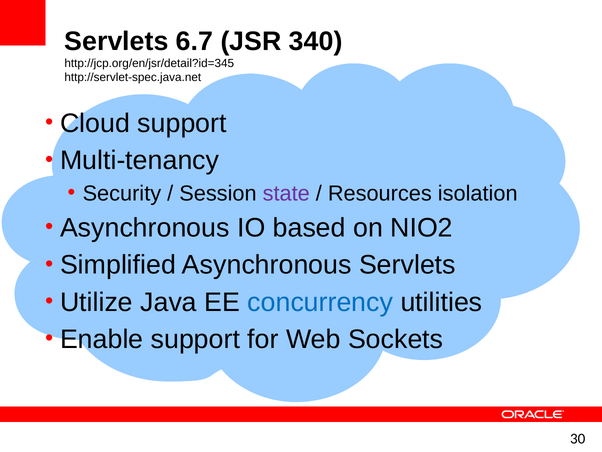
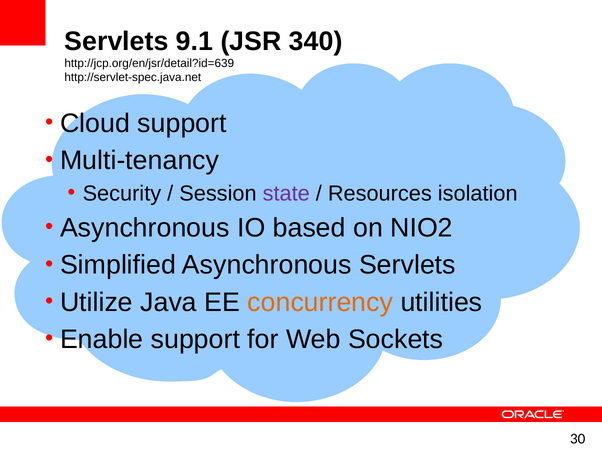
6.7: 6.7 -> 9.1 (195, 41)
http://jcp.org/en/jsr/detail?id=345: http://jcp.org/en/jsr/detail?id=345 -> http://jcp.org/en/jsr/detail?id=639 (149, 63)
concurrency colour: blue -> orange (320, 302)
